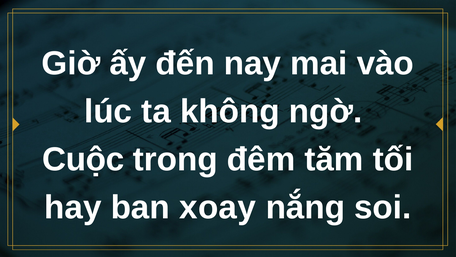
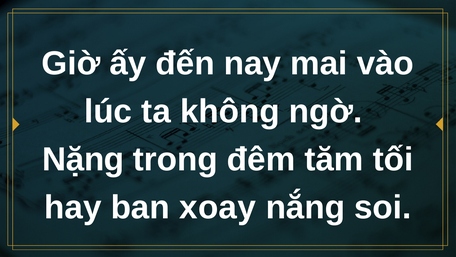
Cuộc: Cuộc -> Nặng (83, 159)
